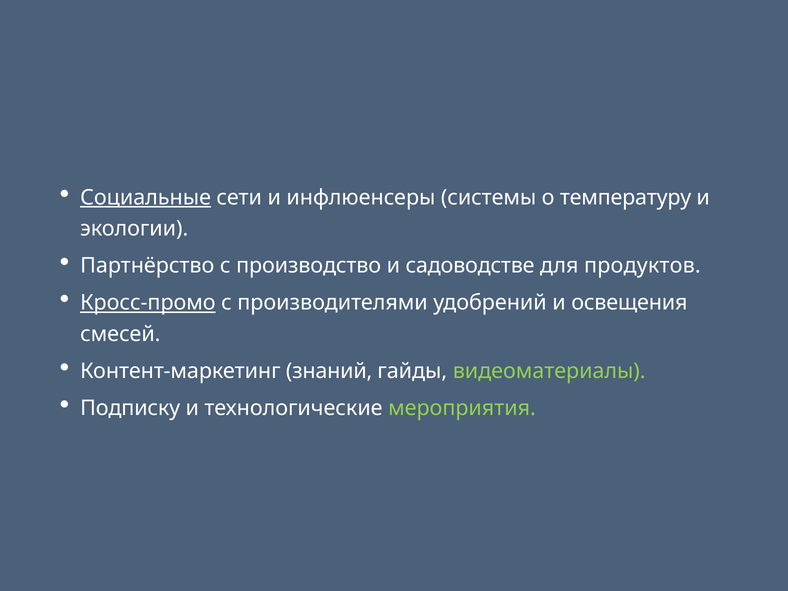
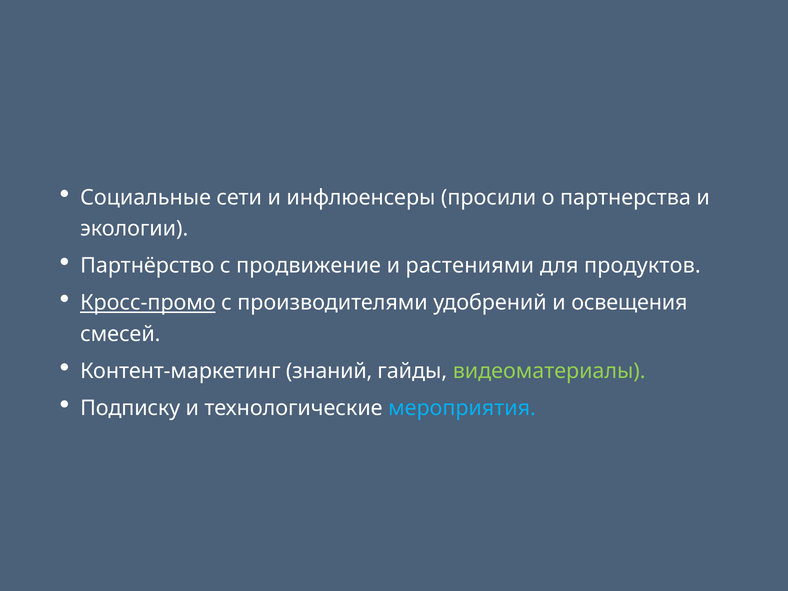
Социальные underline: present -> none (146, 197)
системы: системы -> просили (489, 197)
температуру: температуру -> партнерства (625, 197)
производство: производство -> продвижение (309, 266)
садоводстве: садоводстве -> растениями (470, 266)
мероприятия colour: light green -> light blue (462, 408)
